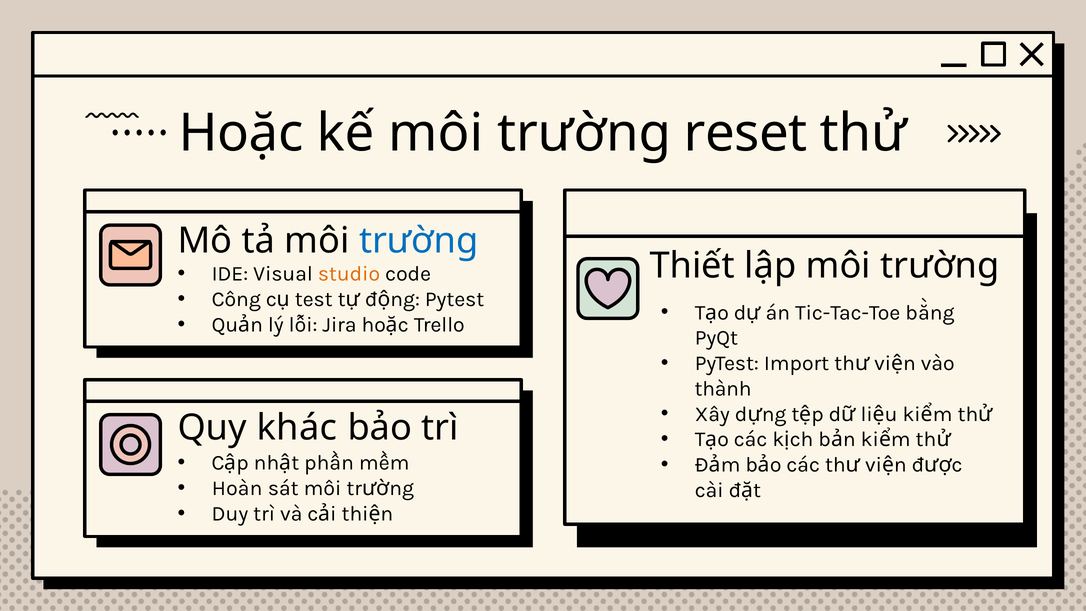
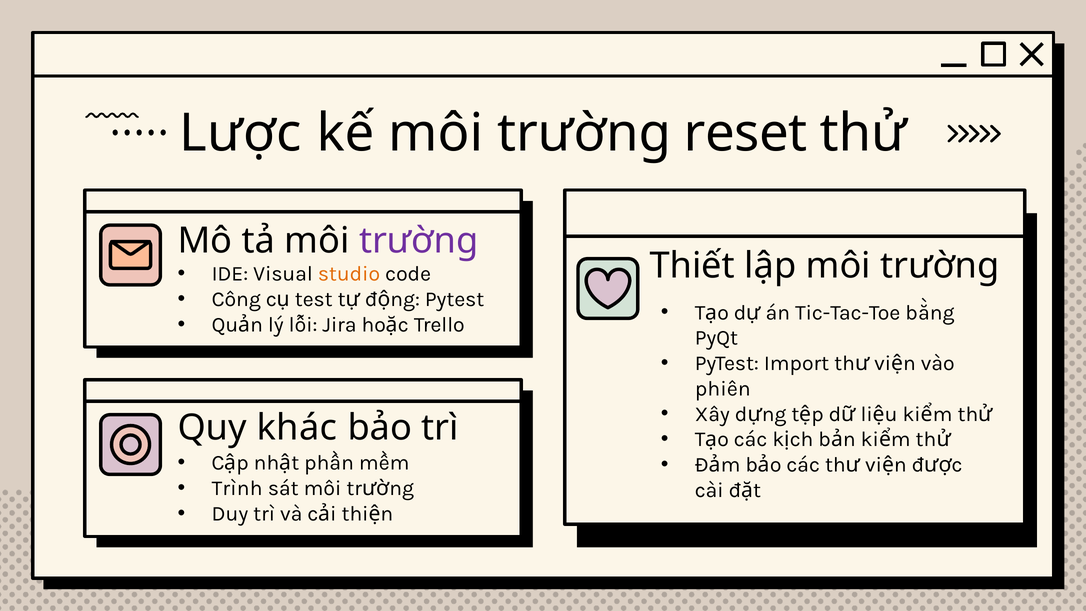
Hoặc: Hoặc -> Lược (240, 133)
trường colour: blue -> purple (419, 241)
thành: thành -> phiên (723, 389)
Hoàn: Hoàn -> Trình (237, 488)
